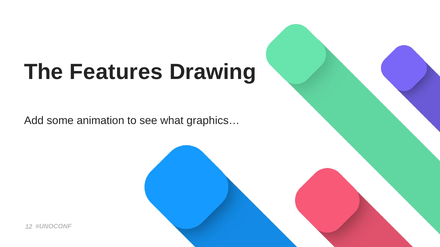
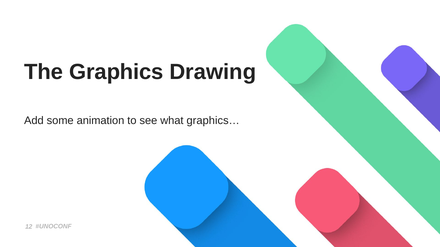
Features: Features -> Graphics (116, 72)
